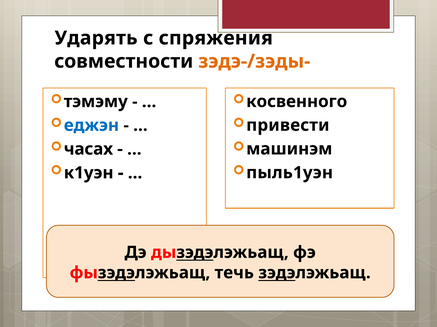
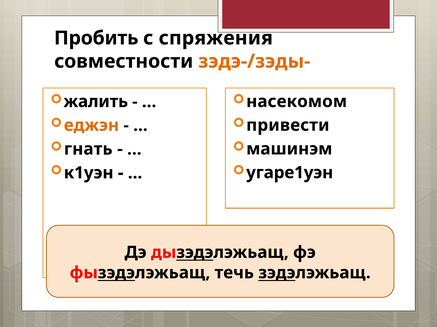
Ударять: Ударять -> Пробить (96, 38)
косвенного: косвенного -> насекомом (297, 102)
тэмэму: тэмэму -> жалить (96, 102)
еджэн colour: blue -> orange (91, 126)
часах: часах -> гнать (88, 149)
пыль1уэн: пыль1уэн -> угаре1уэн (290, 173)
